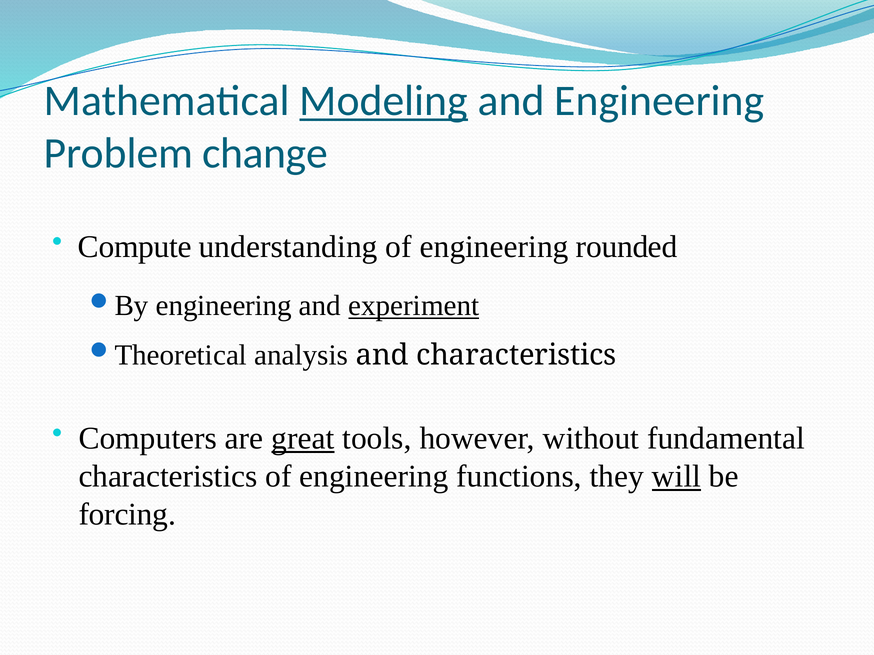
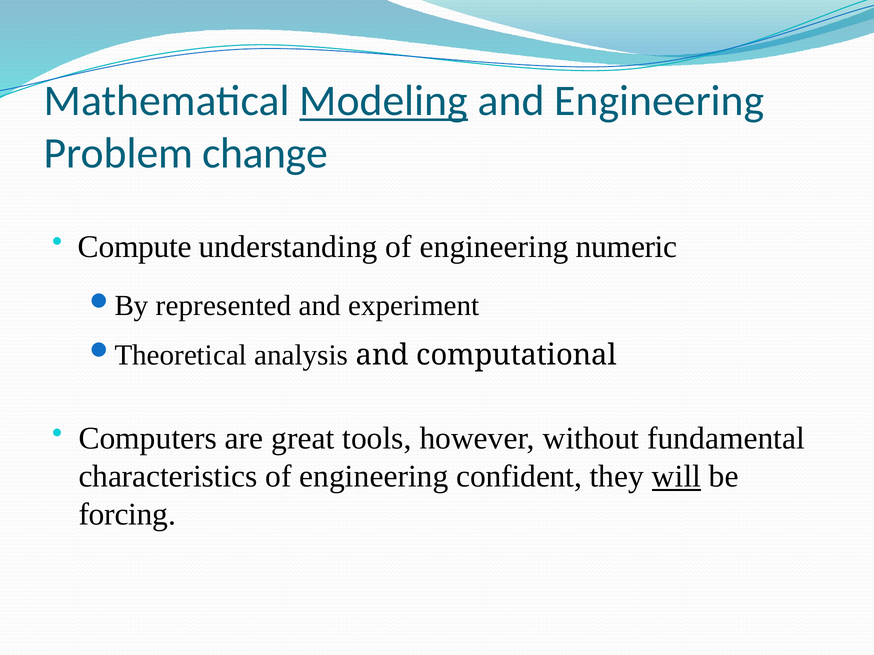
rounded: rounded -> numeric (627, 247)
engineering: engineering -> represented (224, 306)
experiment underline: present -> none (414, 306)
and characteristics: characteristics -> computational (517, 355)
great underline: present -> none (303, 439)
functions: functions -> confident (519, 477)
